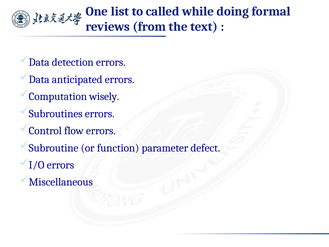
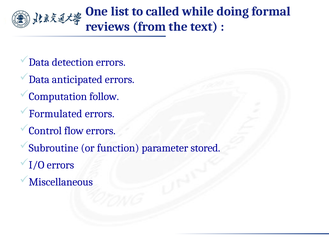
wisely: wisely -> follow (104, 96)
Subroutines: Subroutines -> Formulated (56, 114)
defect: defect -> stored (205, 148)
